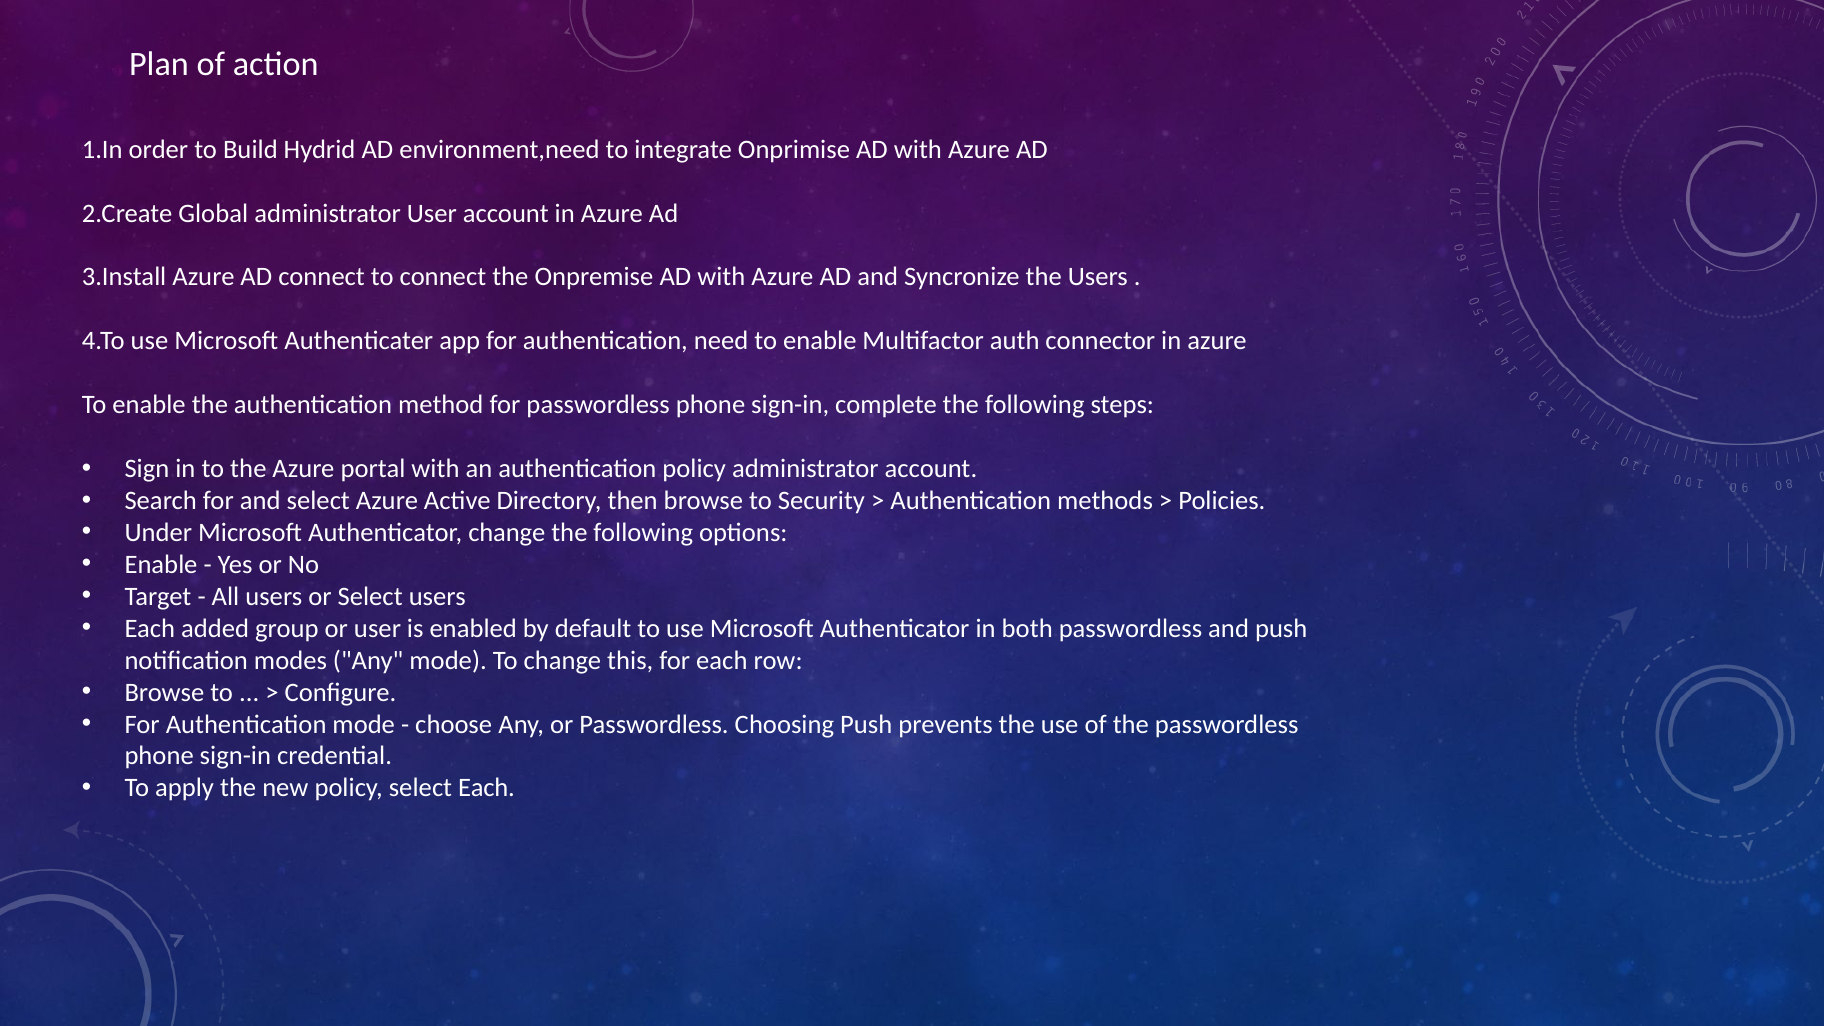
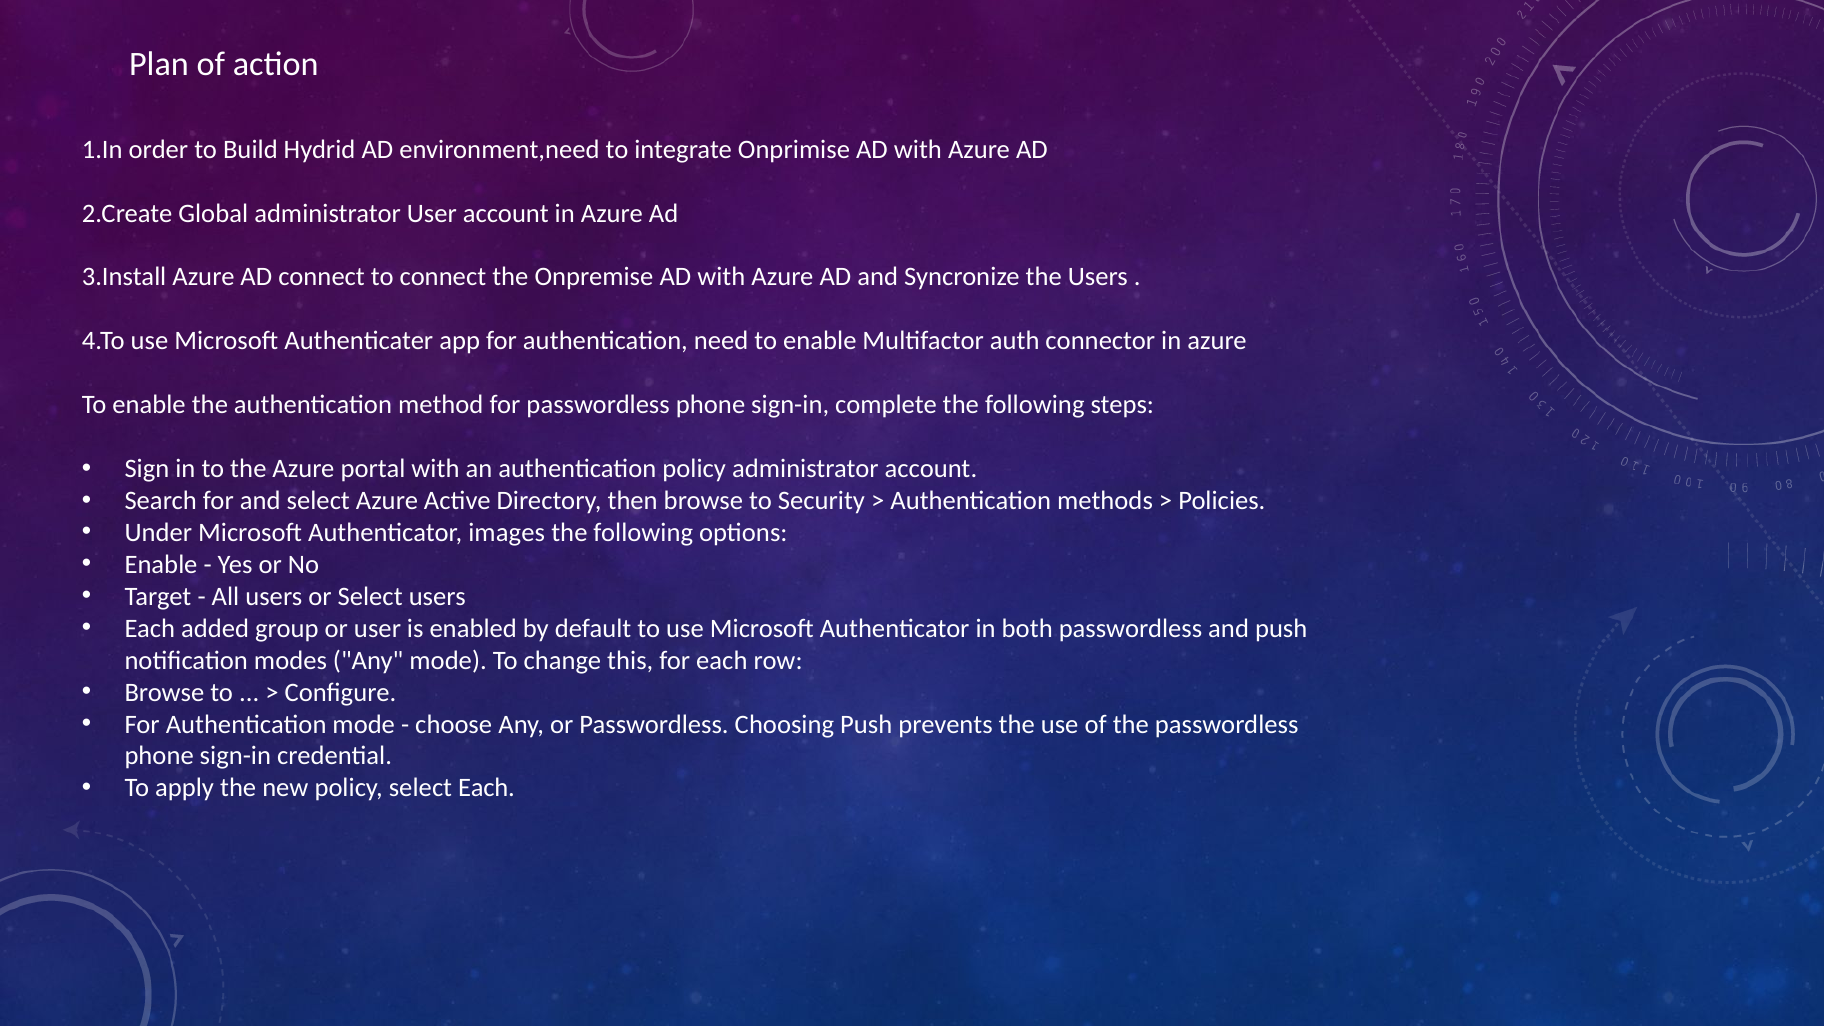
Authenticator change: change -> images (507, 533)
